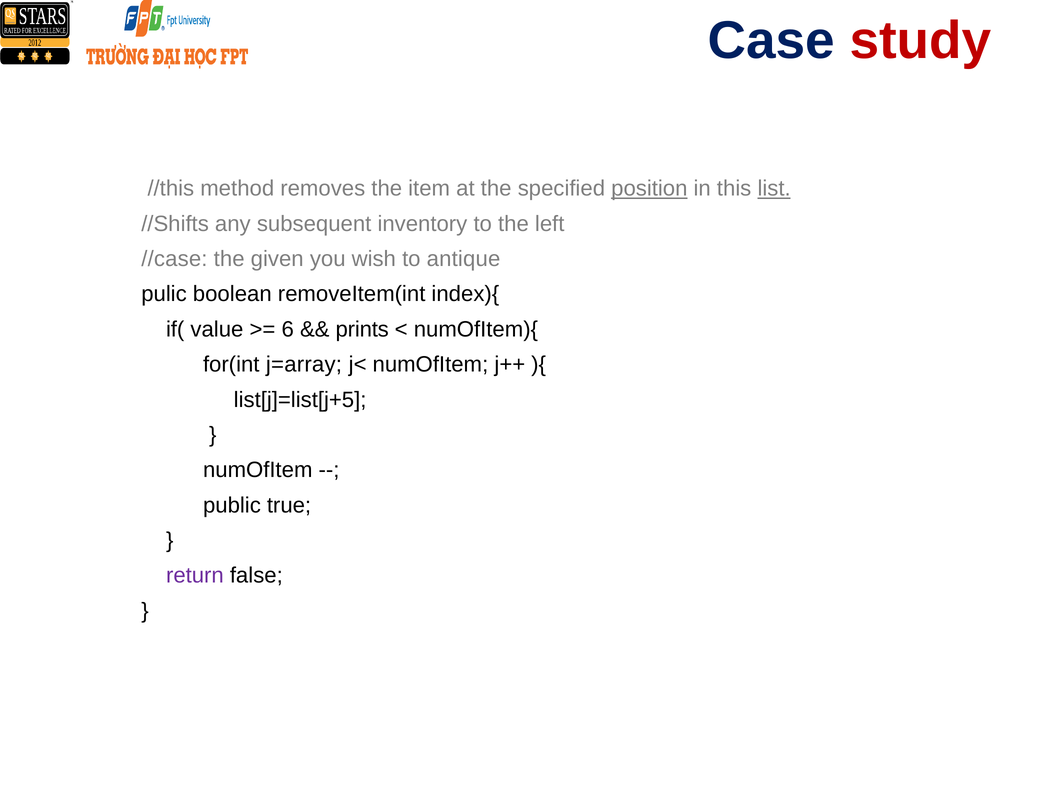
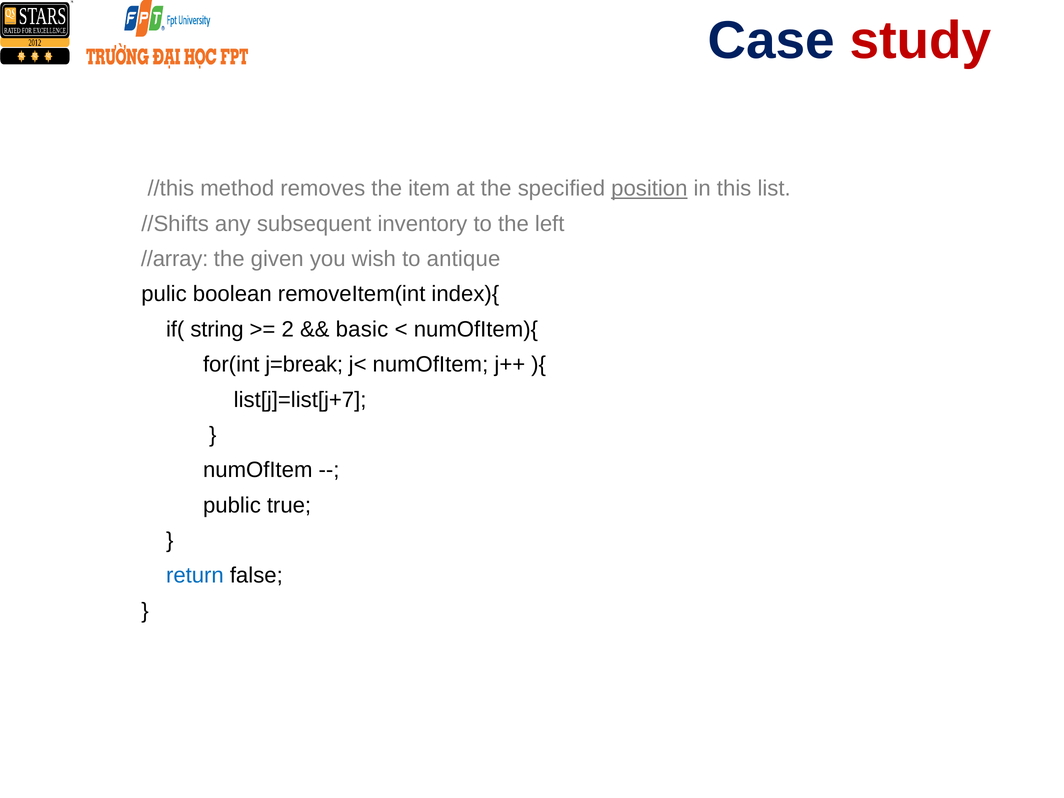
list underline: present -> none (774, 189)
//case: //case -> //array (175, 259)
value: value -> string (217, 329)
6: 6 -> 2 (288, 329)
prints: prints -> basic (362, 329)
j=array: j=array -> j=break (304, 365)
list[j]=list[j+5: list[j]=list[j+5 -> list[j]=list[j+7 (300, 400)
return colour: purple -> blue (195, 576)
